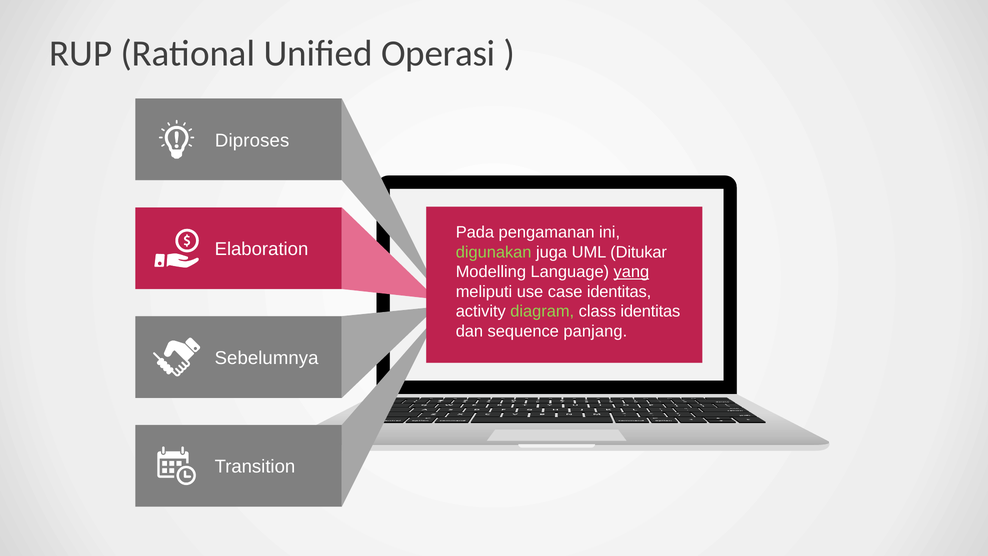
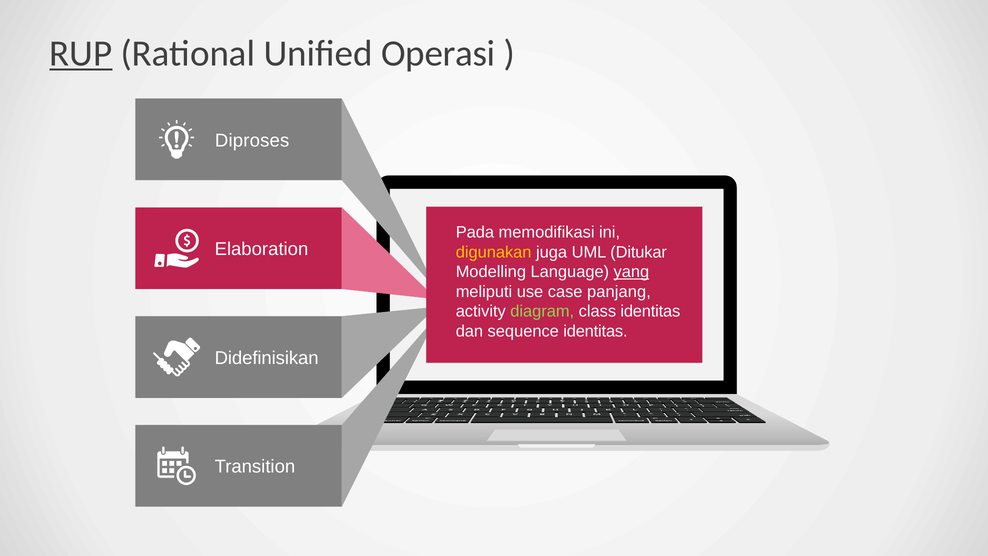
RUP underline: none -> present (81, 54)
pengamanan: pengamanan -> memodifikasi (547, 232)
digunakan colour: light green -> yellow (494, 252)
case identitas: identitas -> panjang (619, 292)
sequence panjang: panjang -> identitas (595, 331)
Sebelumnya: Sebelumnya -> Didefinisikan (267, 358)
